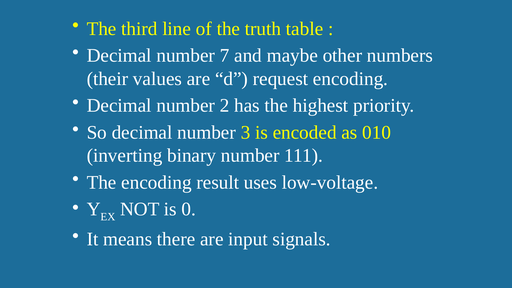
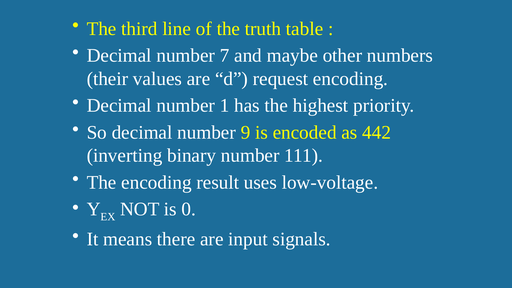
2: 2 -> 1 (225, 106)
3: 3 -> 9 (246, 132)
010: 010 -> 442 (377, 132)
